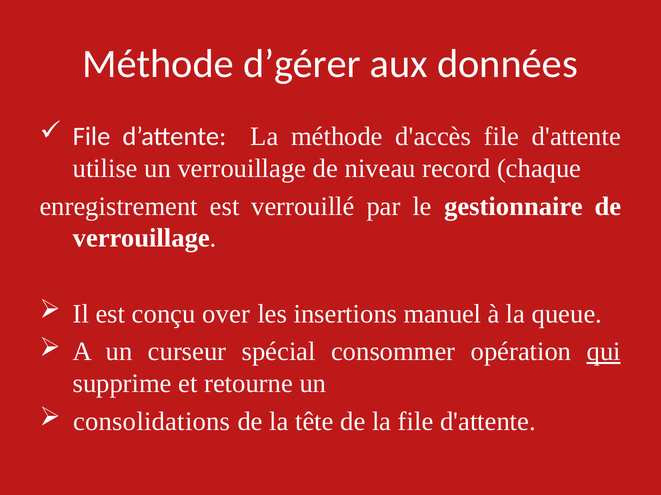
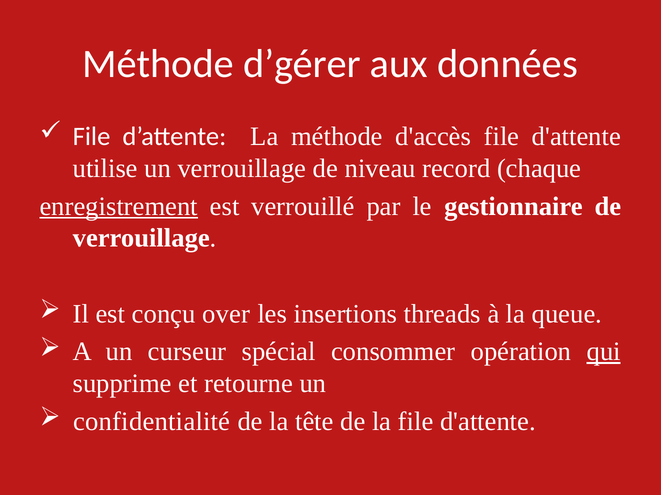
enregistrement underline: none -> present (119, 207)
manuel: manuel -> threads (442, 314)
consolidations: consolidations -> confidentialité (152, 422)
